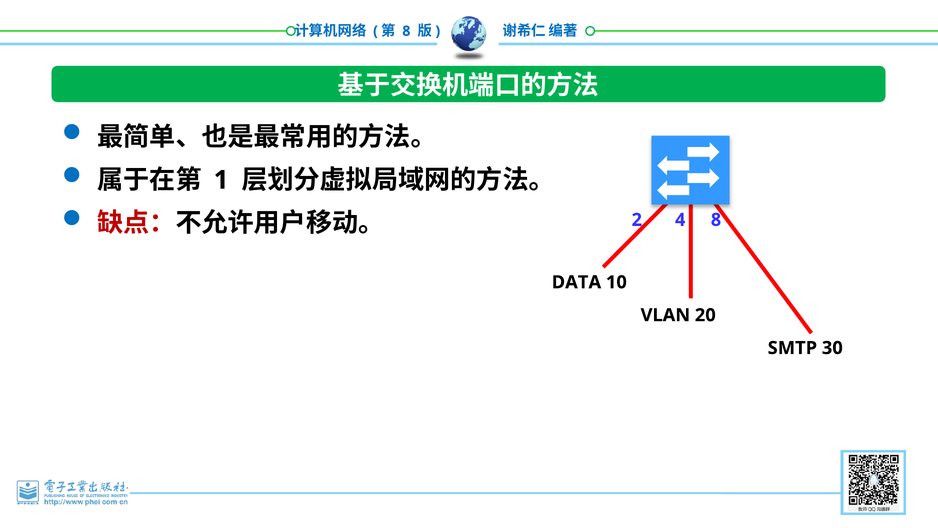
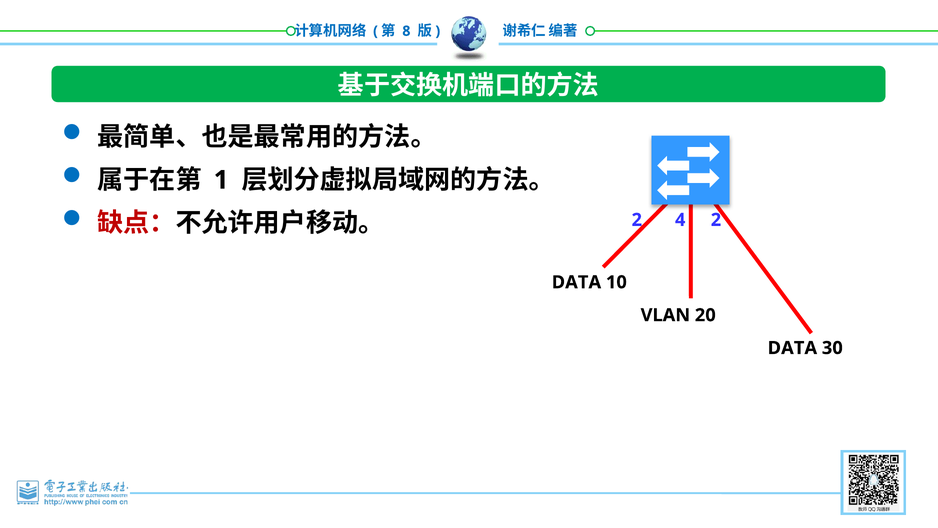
4 8: 8 -> 2 (716, 220)
SMTP: SMTP -> DATA (792, 348)
